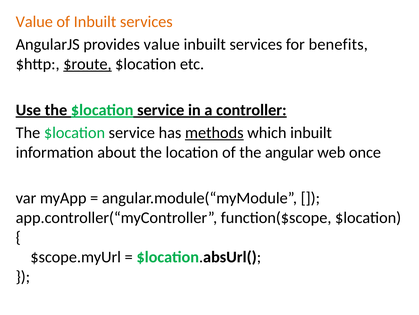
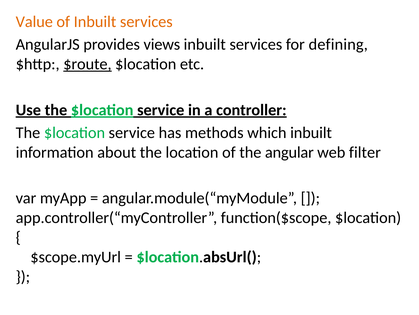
provides value: value -> views (162, 44)
benefits: benefits -> defining (338, 44)
methods underline: present -> none (214, 133)
once: once -> filter (365, 152)
